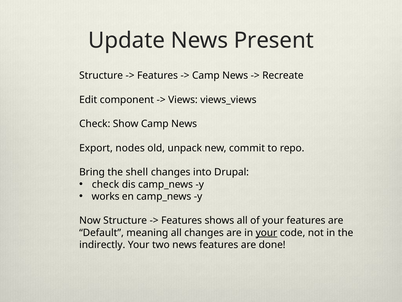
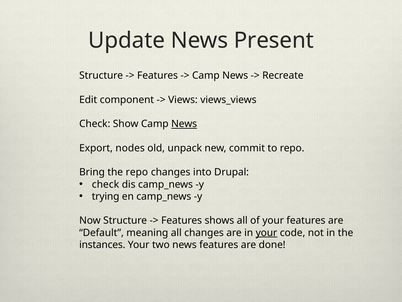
News underline: none -> present (184, 124)
the shell: shell -> repo (137, 172)
works: works -> trying (106, 196)
indirectly: indirectly -> instances (102, 244)
